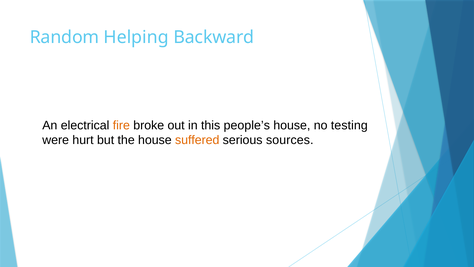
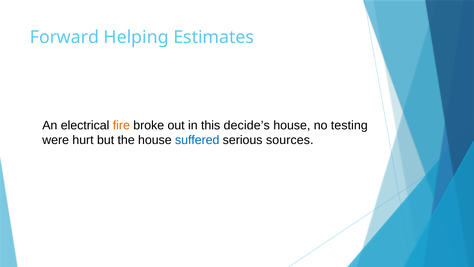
Random: Random -> Forward (64, 37)
Backward: Backward -> Estimates (214, 37)
people’s: people’s -> decide’s (247, 125)
suffered colour: orange -> blue (197, 140)
